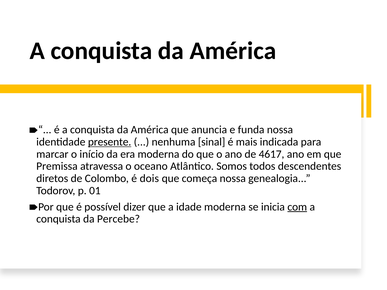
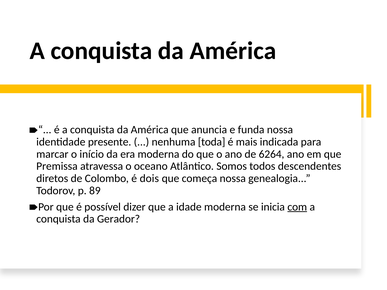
presente underline: present -> none (110, 142)
sinal: sinal -> toda (212, 142)
4617: 4617 -> 6264 (272, 154)
01: 01 -> 89 (95, 191)
Percebe: Percebe -> Gerador (119, 219)
